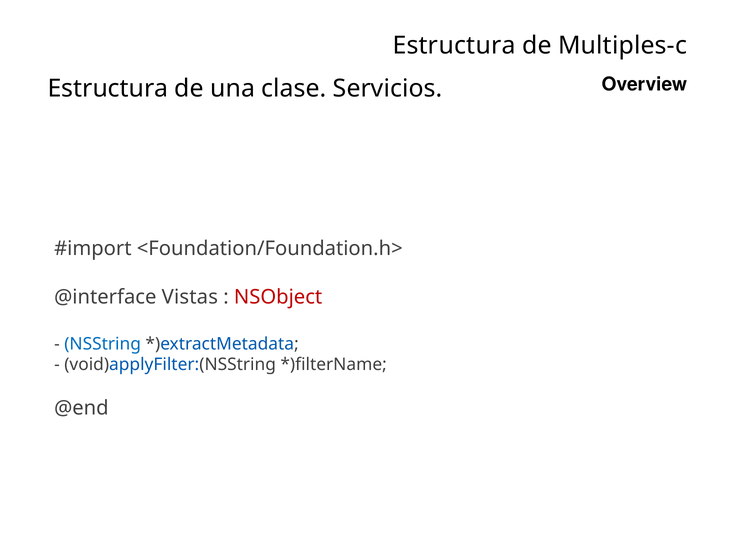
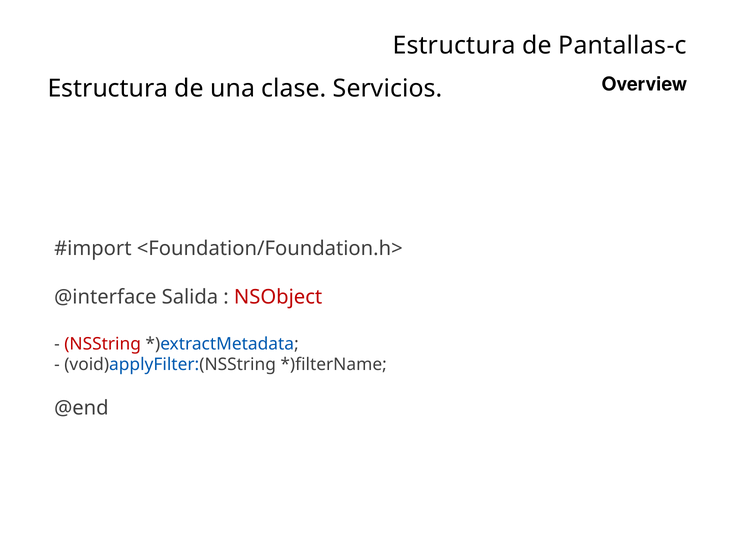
Multiples-c: Multiples-c -> Pantallas-c (622, 45)
Vistas: Vistas -> Salida (190, 297)
NSString colour: blue -> red (103, 344)
